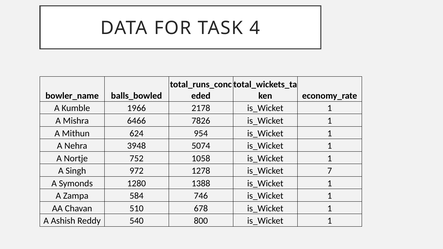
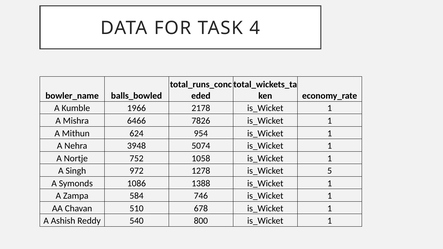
7: 7 -> 5 (330, 171)
1280: 1280 -> 1086 (137, 183)
